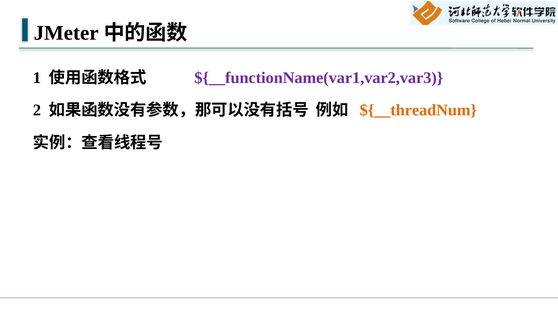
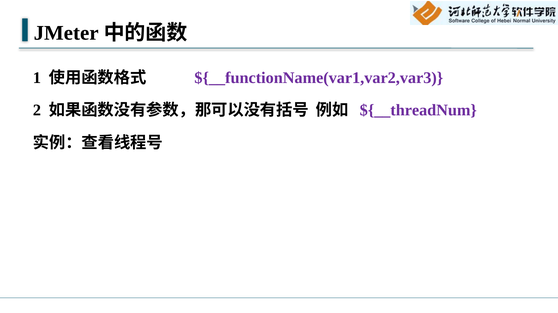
${__threadNum colour: orange -> purple (418, 110)
